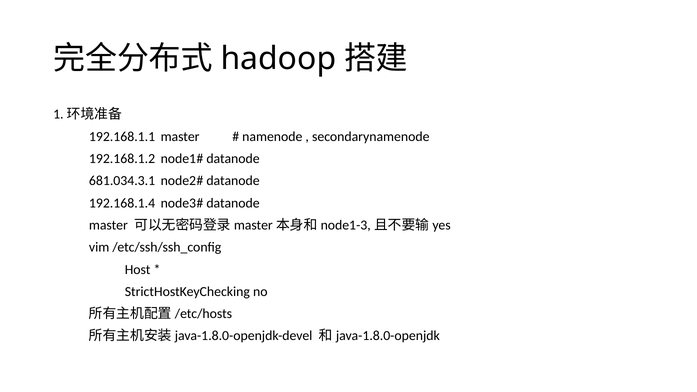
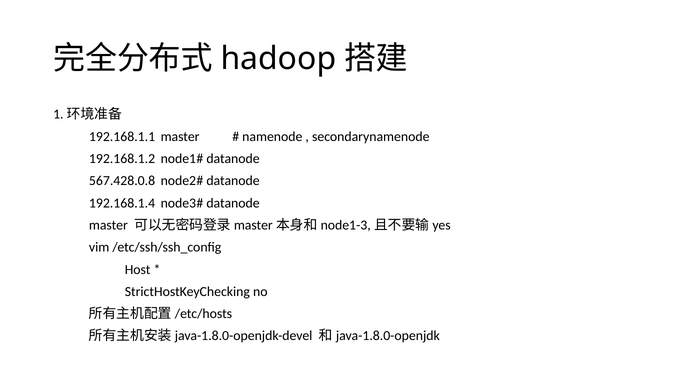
681.034.3.1: 681.034.3.1 -> 567.428.0.8 (122, 181)
